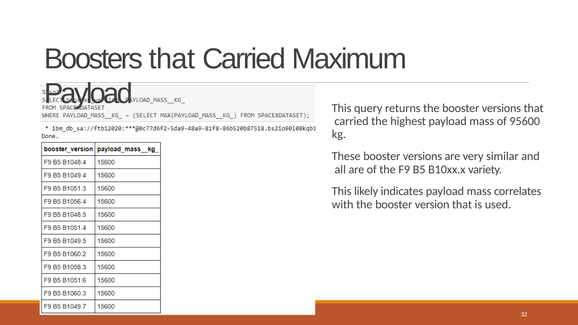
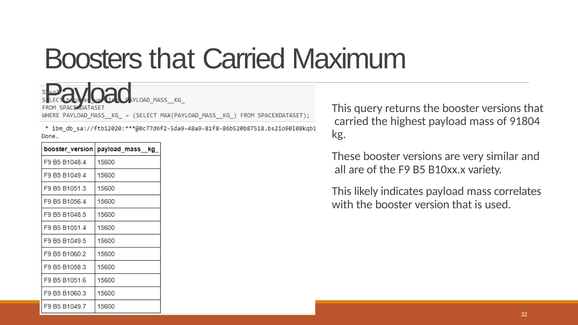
95600: 95600 -> 91804 (525, 121)
